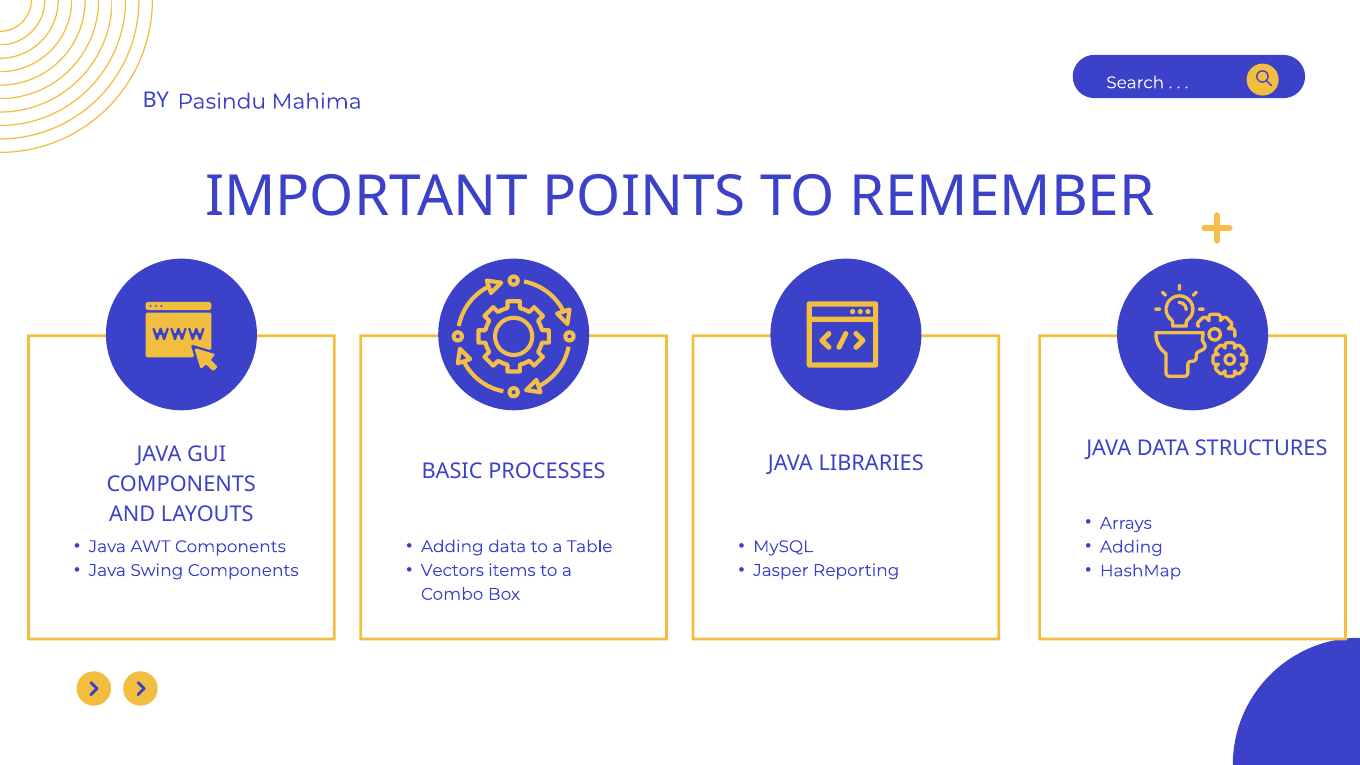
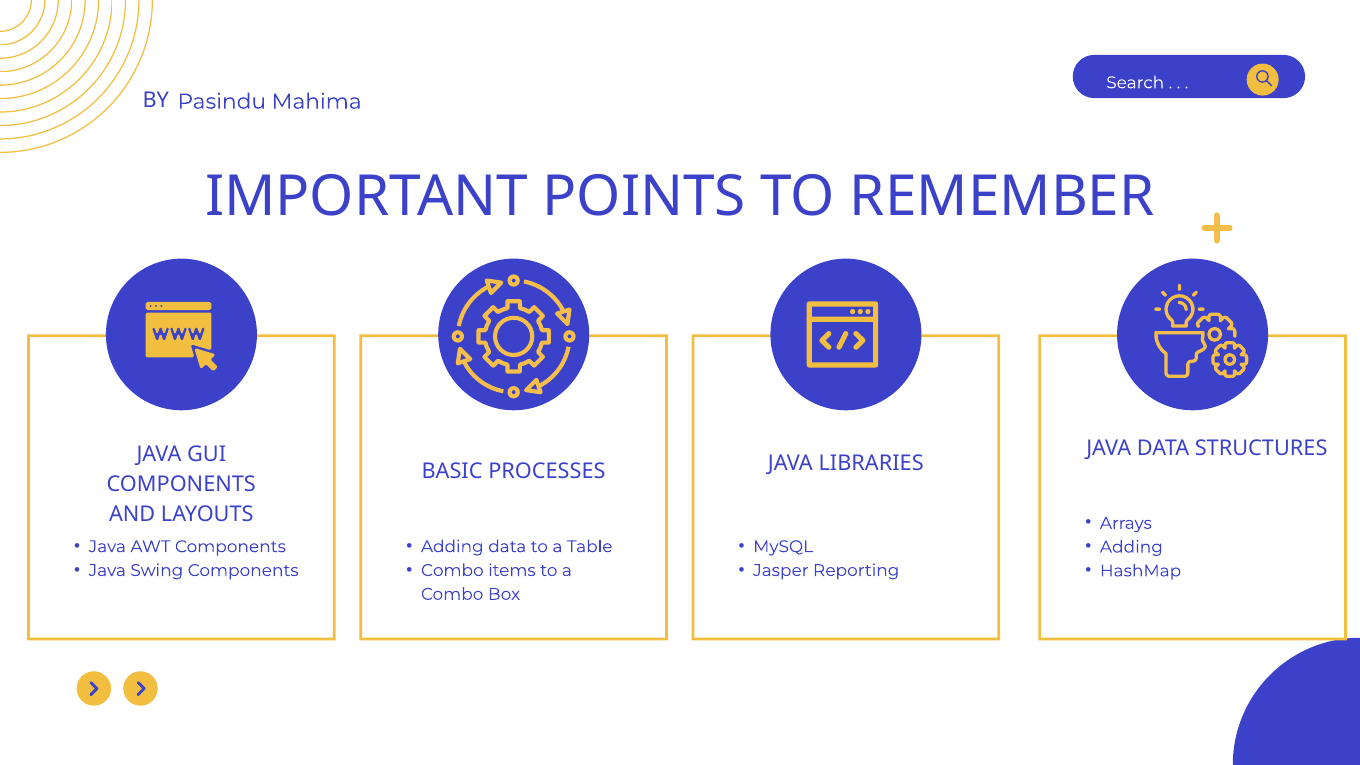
Vectors: Vectors -> Combo (452, 570)
